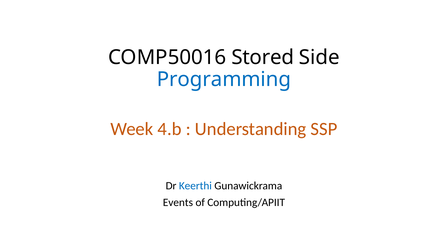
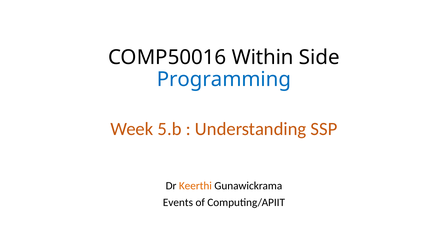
Stored: Stored -> Within (263, 57)
4.b: 4.b -> 5.b (170, 129)
Keerthi colour: blue -> orange (195, 186)
